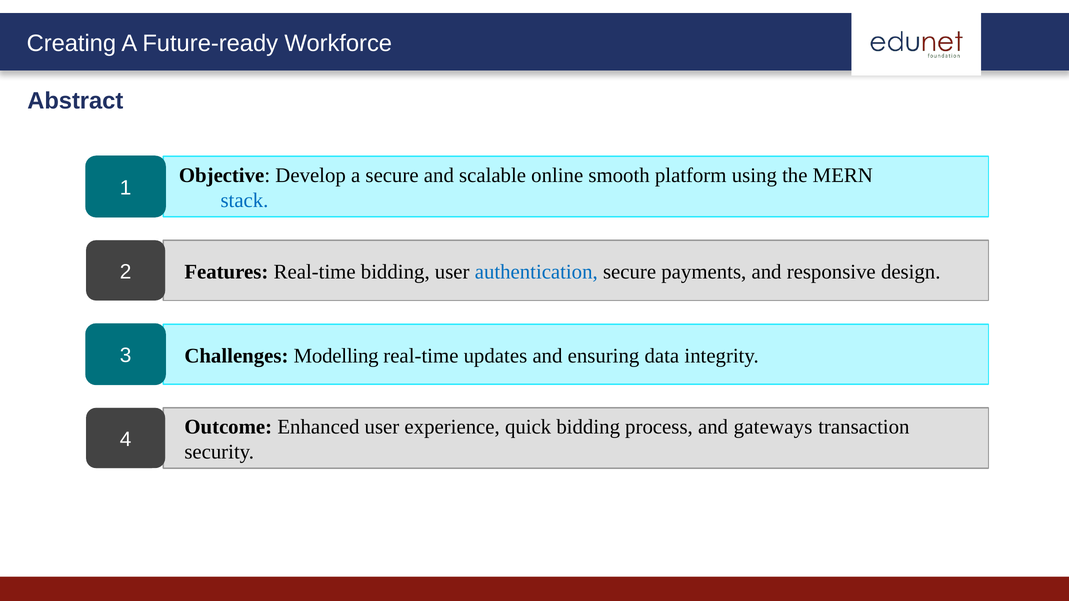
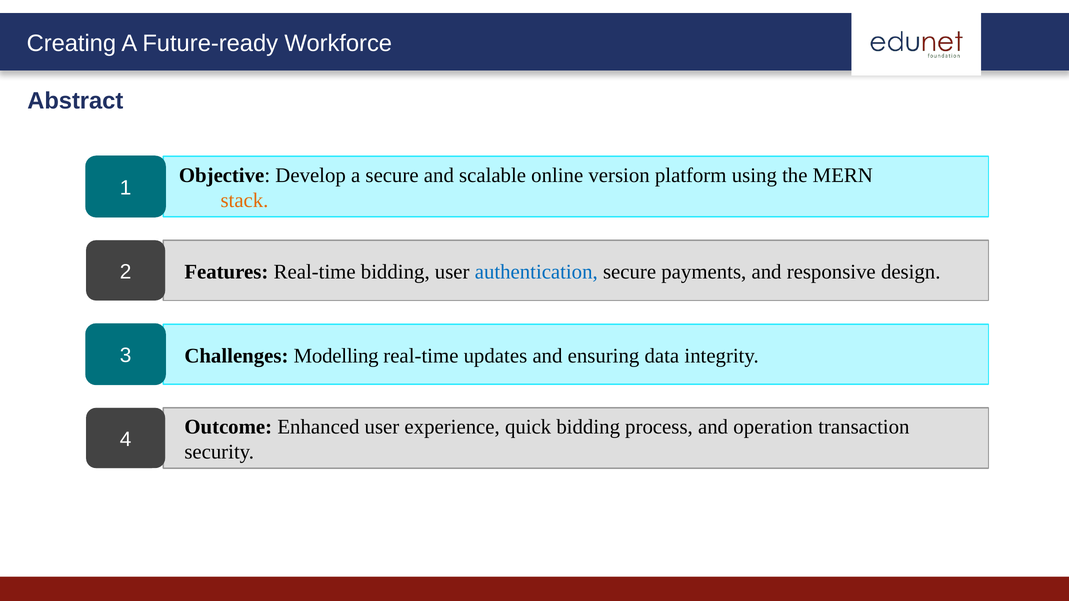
smooth: smooth -> version (619, 176)
stack colour: blue -> orange (244, 201)
gateways: gateways -> operation (773, 427)
